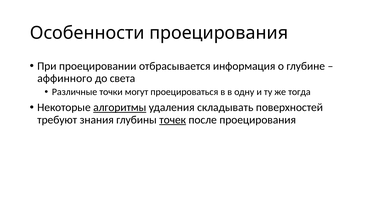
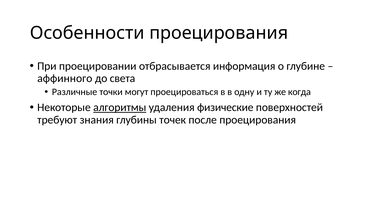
тогда: тогда -> когда (299, 92)
складывать: складывать -> физические (225, 108)
точек underline: present -> none (173, 120)
